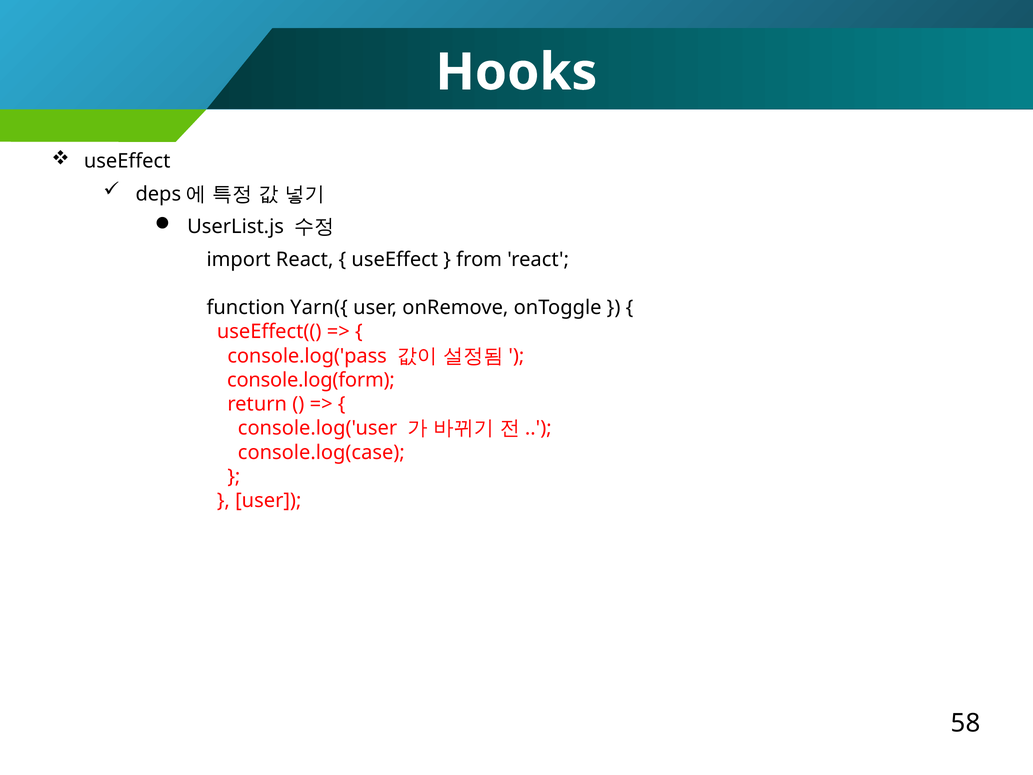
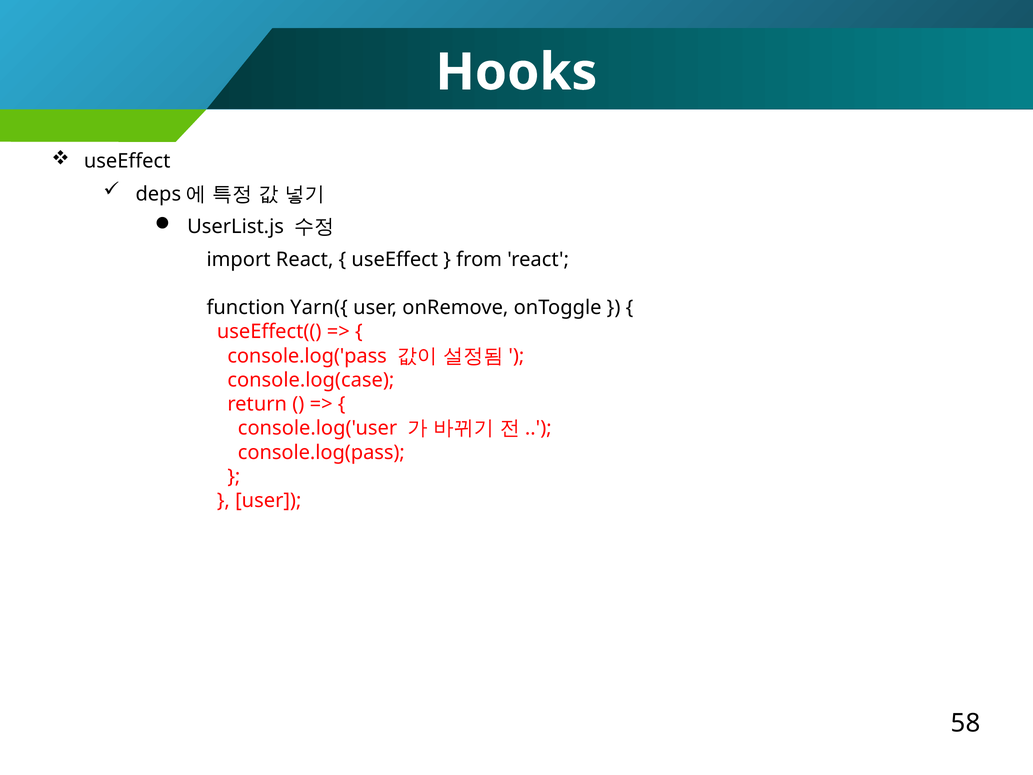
console.log(form: console.log(form -> console.log(case (311, 380)
console.log(case: console.log(case -> console.log(pass (321, 452)
